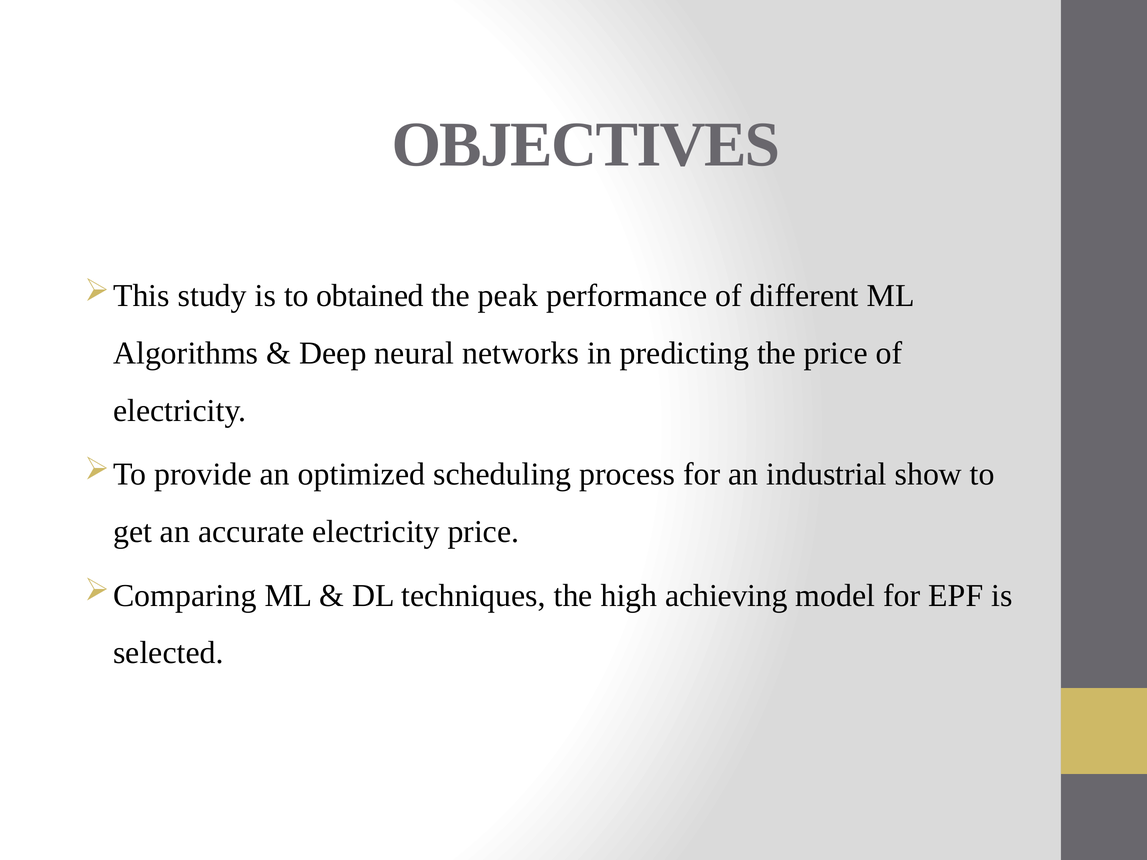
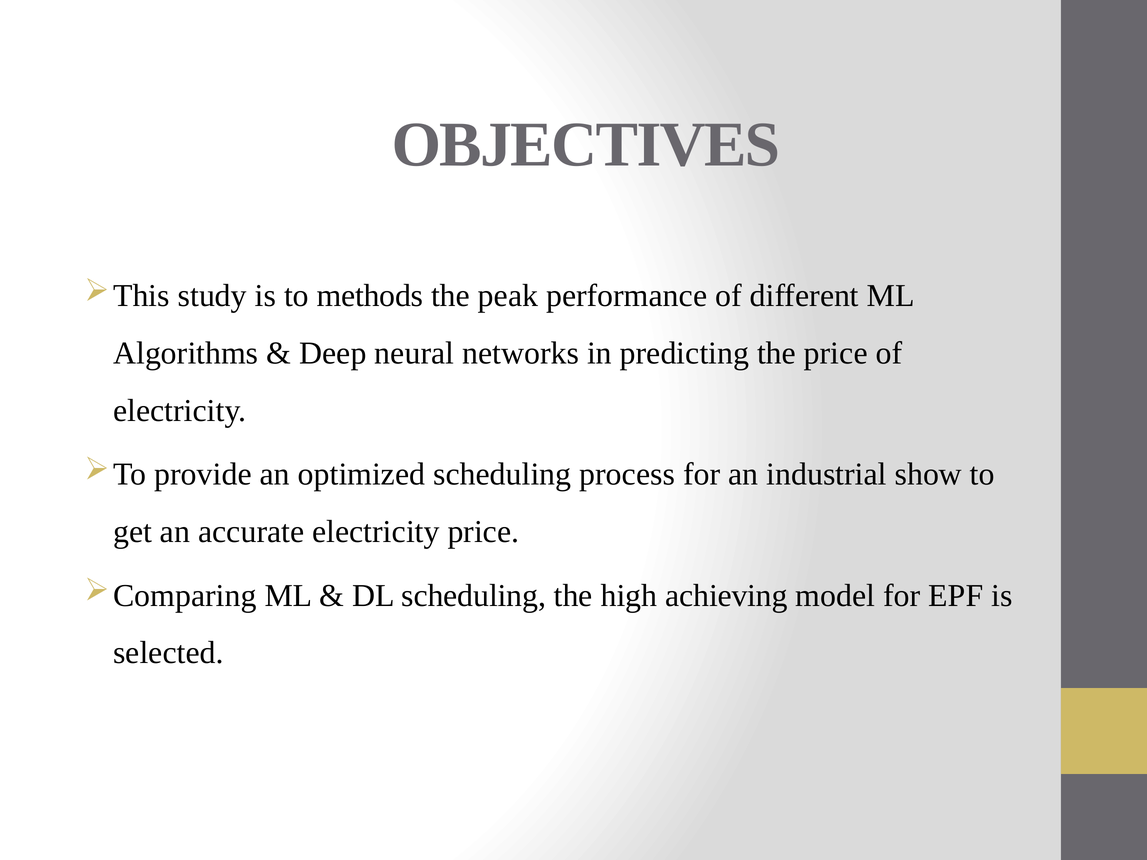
obtained: obtained -> methods (370, 296)
DL techniques: techniques -> scheduling (474, 596)
